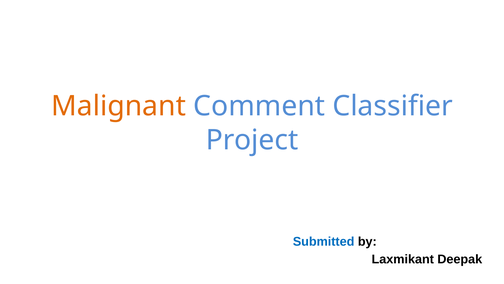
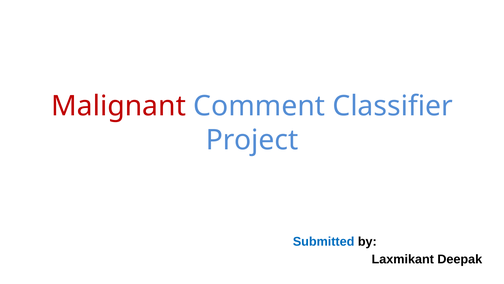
Malignant colour: orange -> red (119, 106)
